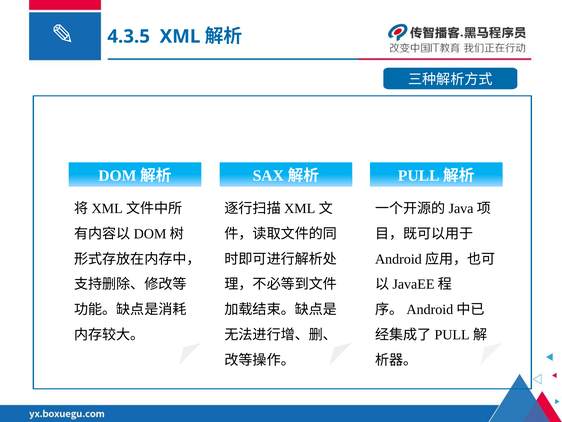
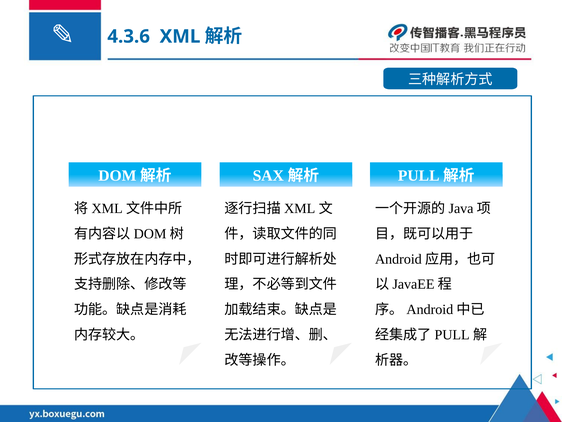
4.3.5: 4.3.5 -> 4.3.6 (129, 36)
